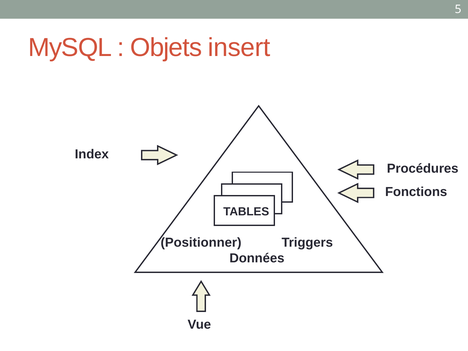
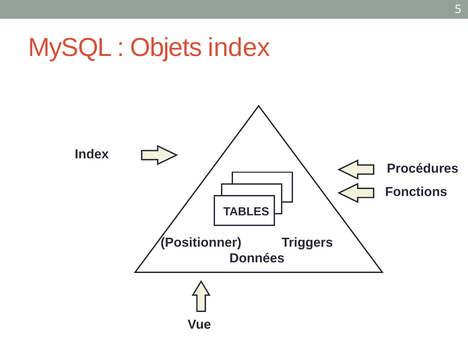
Objets insert: insert -> index (239, 47)
